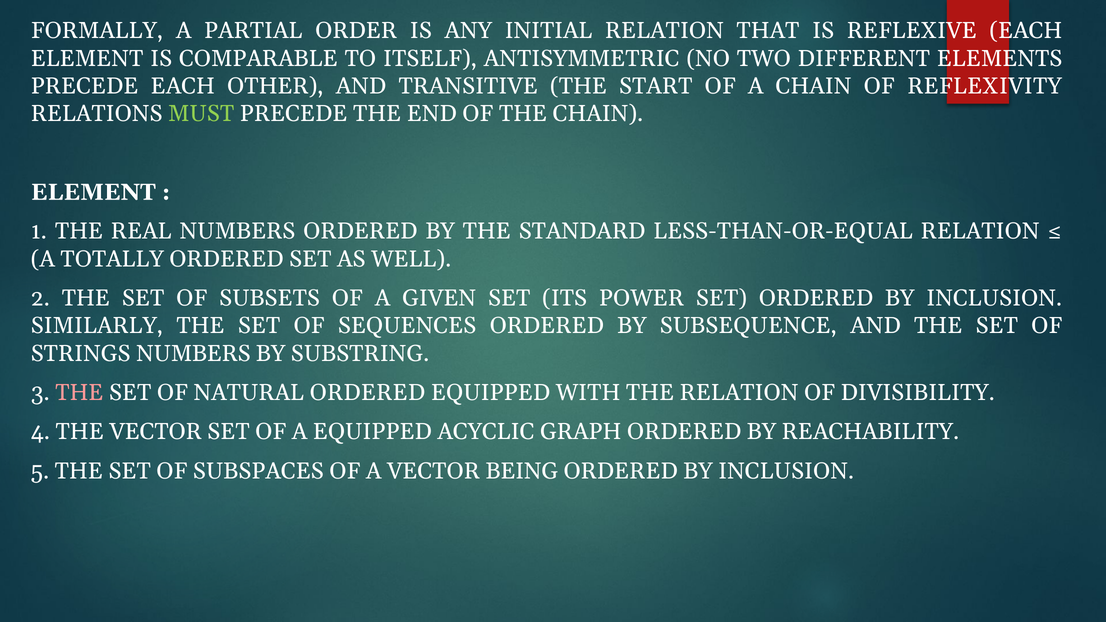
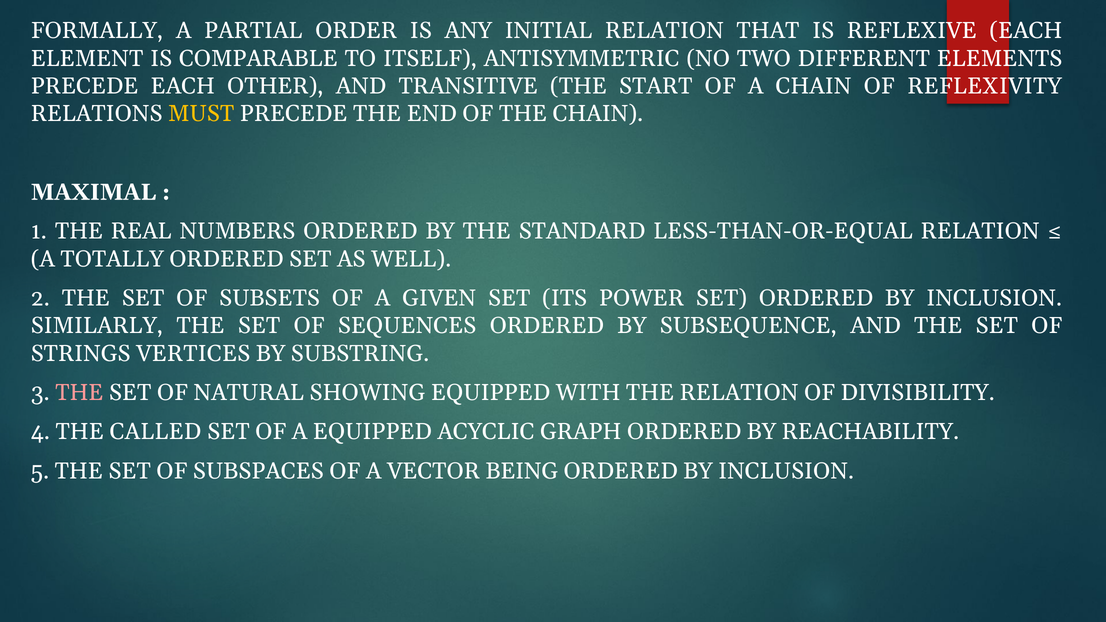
MUST colour: light green -> yellow (201, 114)
ELEMENT: ELEMENT -> MAXIMAL (93, 192)
STRINGS NUMBERS: NUMBERS -> VERTICES (193, 354)
NATURAL ORDERED: ORDERED -> SHOWING (367, 393)
THE VECTOR: VECTOR -> CALLED (155, 432)
